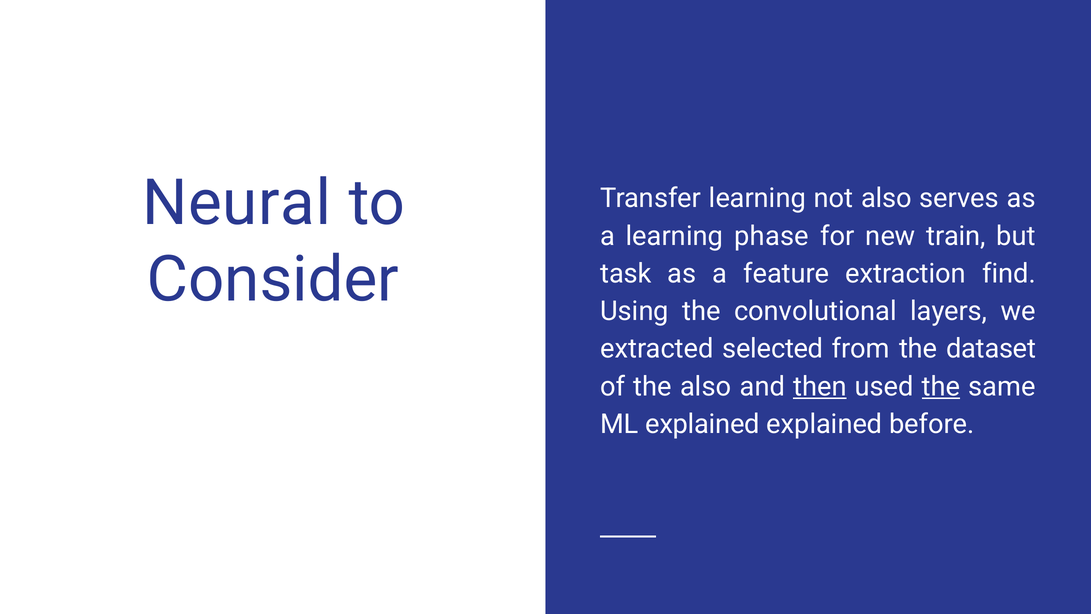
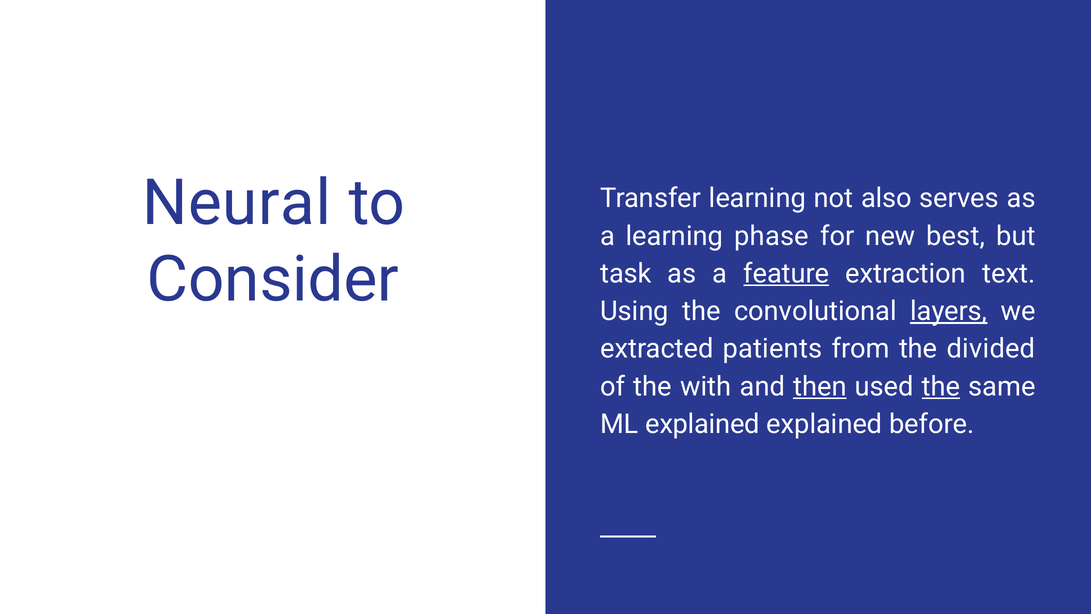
train: train -> best (956, 236)
feature underline: none -> present (786, 274)
find: find -> text (1009, 274)
layers underline: none -> present (949, 311)
selected: selected -> patients (773, 349)
dataset: dataset -> divided (991, 349)
the also: also -> with (706, 386)
